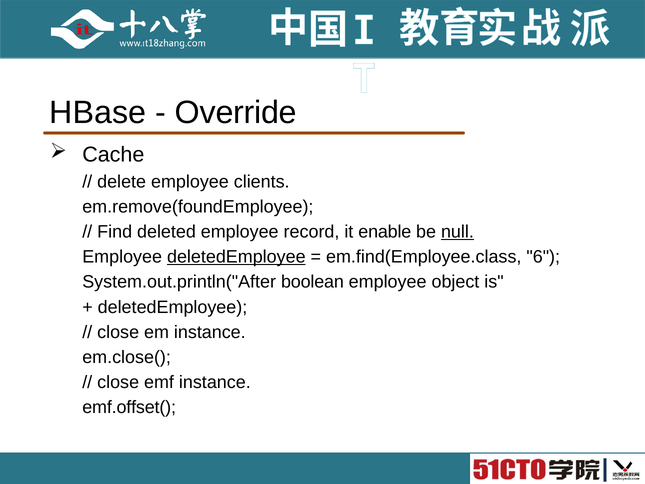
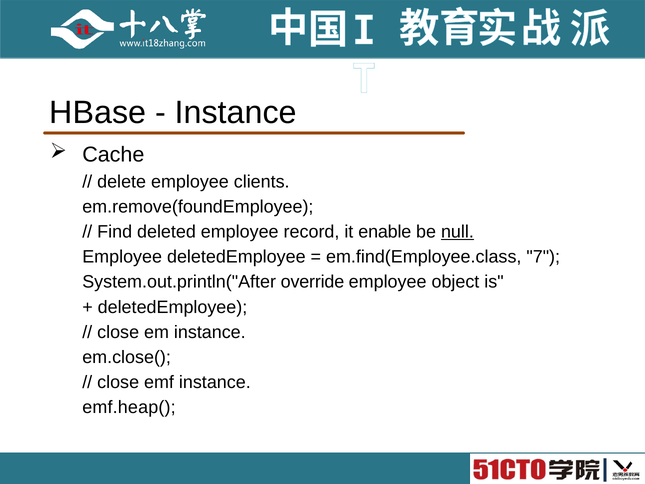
Override: Override -> Instance (236, 113)
deletedEmployee underline: present -> none (236, 257)
6: 6 -> 7 (543, 257)
boolean: boolean -> override (312, 282)
emf.offset(: emf.offset( -> emf.heap( (129, 407)
